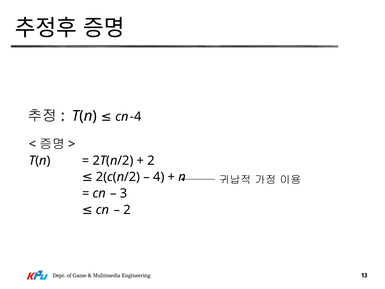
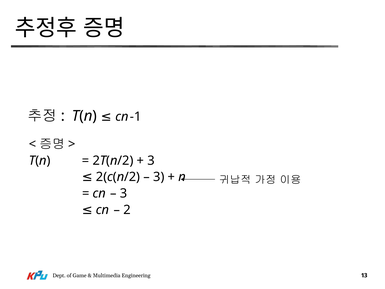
-4: -4 -> -1 (136, 116)
2: 2 -> 3 (151, 160)
4: 4 -> 3 (159, 177)
